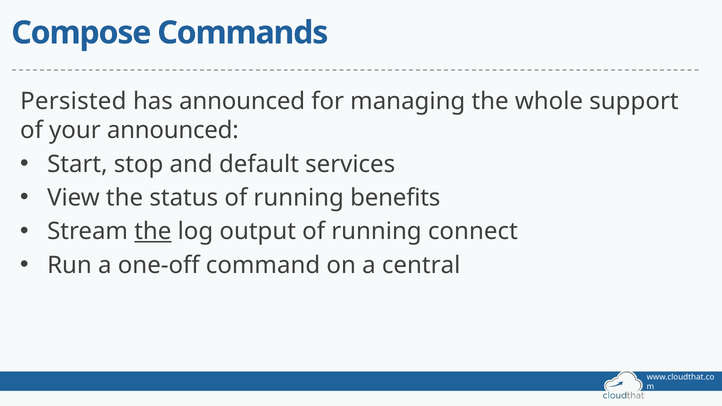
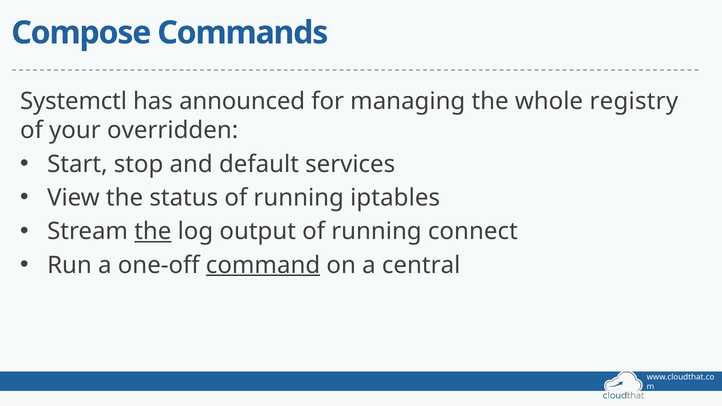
Persisted: Persisted -> Systemctl (74, 102)
support: support -> registry (634, 102)
your announced: announced -> overridden (173, 130)
benefits: benefits -> iptables (395, 198)
command underline: none -> present (263, 265)
